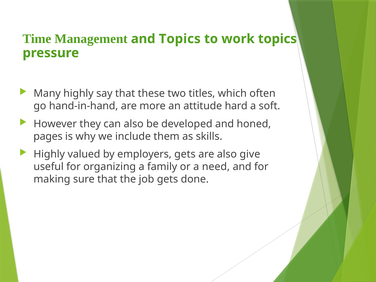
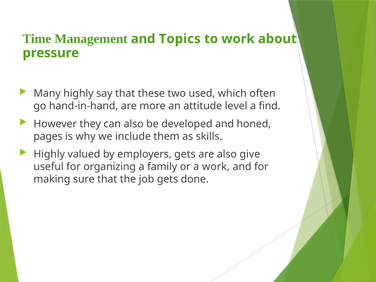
work topics: topics -> about (277, 39)
titles: titles -> used (202, 93)
hard: hard -> level (236, 106)
soft: soft -> find (270, 106)
a need: need -> work (216, 167)
